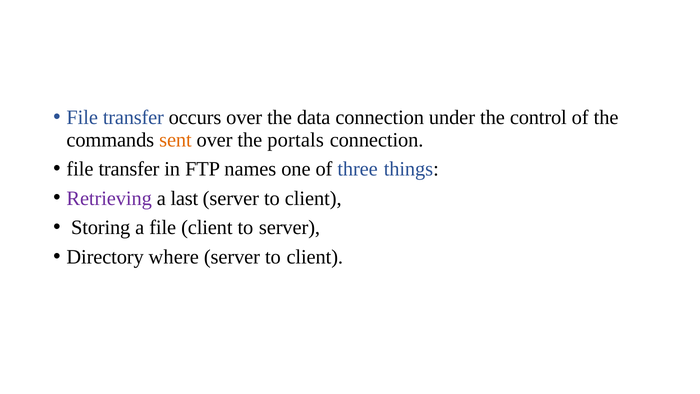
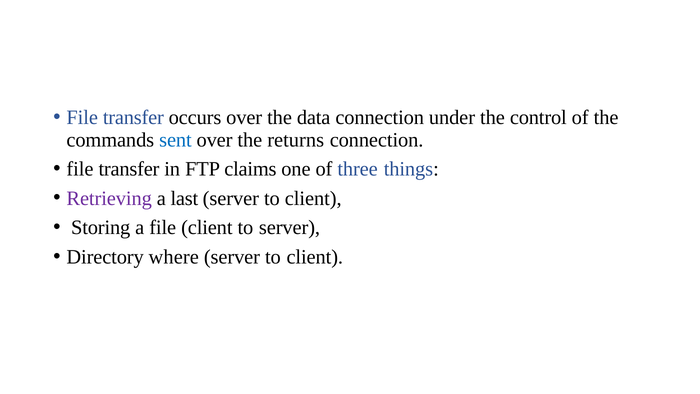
sent colour: orange -> blue (175, 140)
portals: portals -> returns (296, 140)
names: names -> claims (250, 169)
